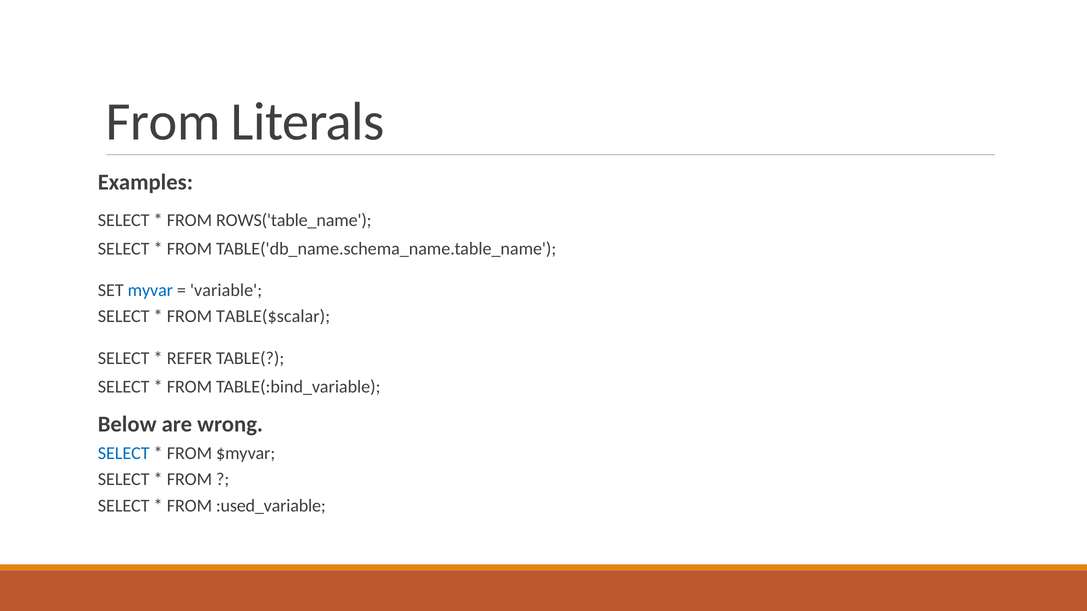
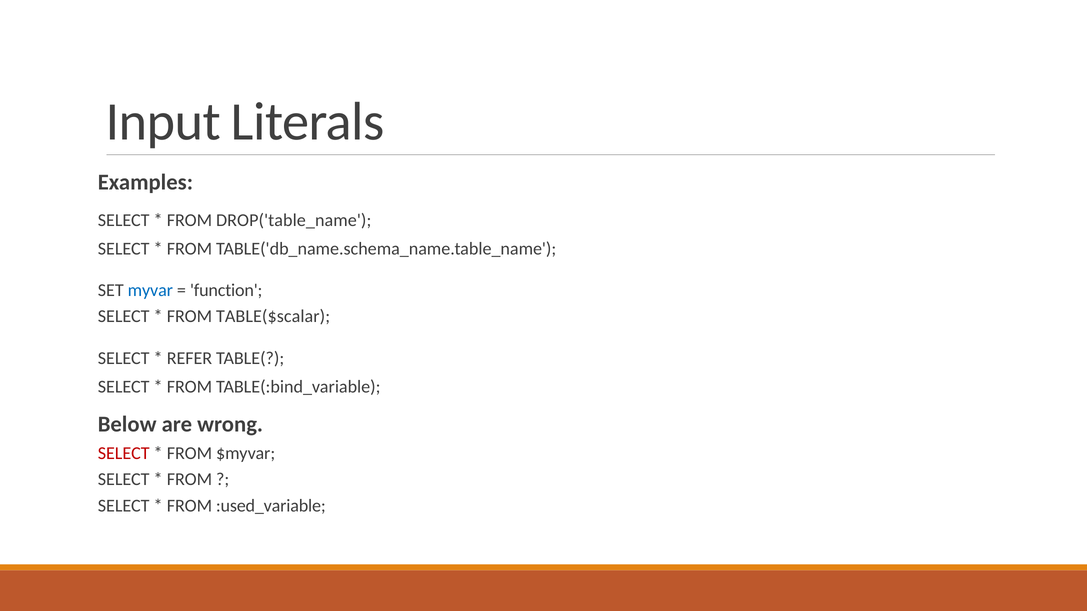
From: From -> Input (163, 122)
ROWS('table_name: ROWS('table_name -> DROP('table_name (294, 220)
variable: variable -> function (226, 291)
SELECT colour: blue -> red (124, 454)
